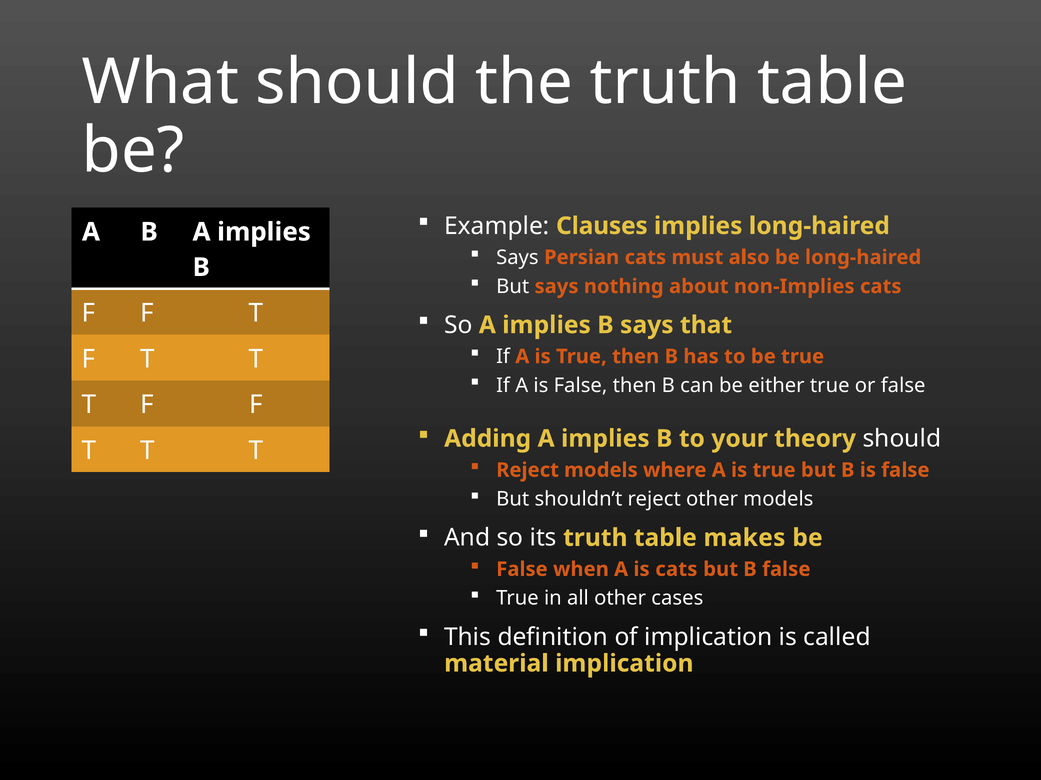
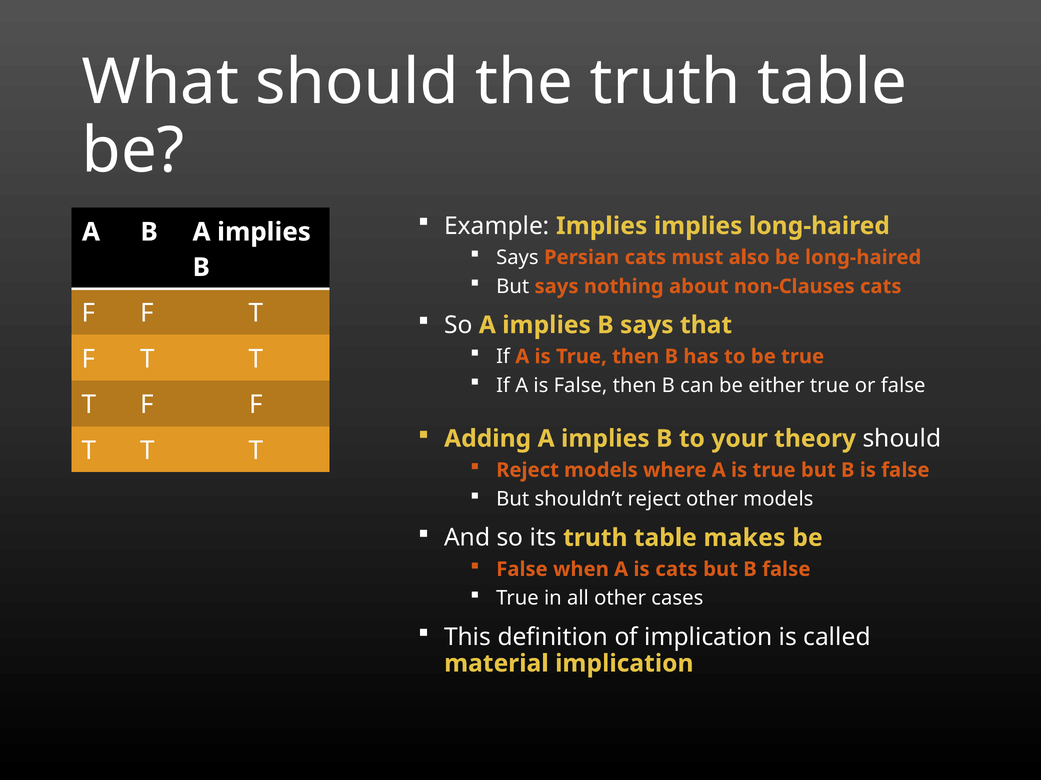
Example Clauses: Clauses -> Implies (602, 226)
non-Implies: non-Implies -> non-Clauses (794, 287)
